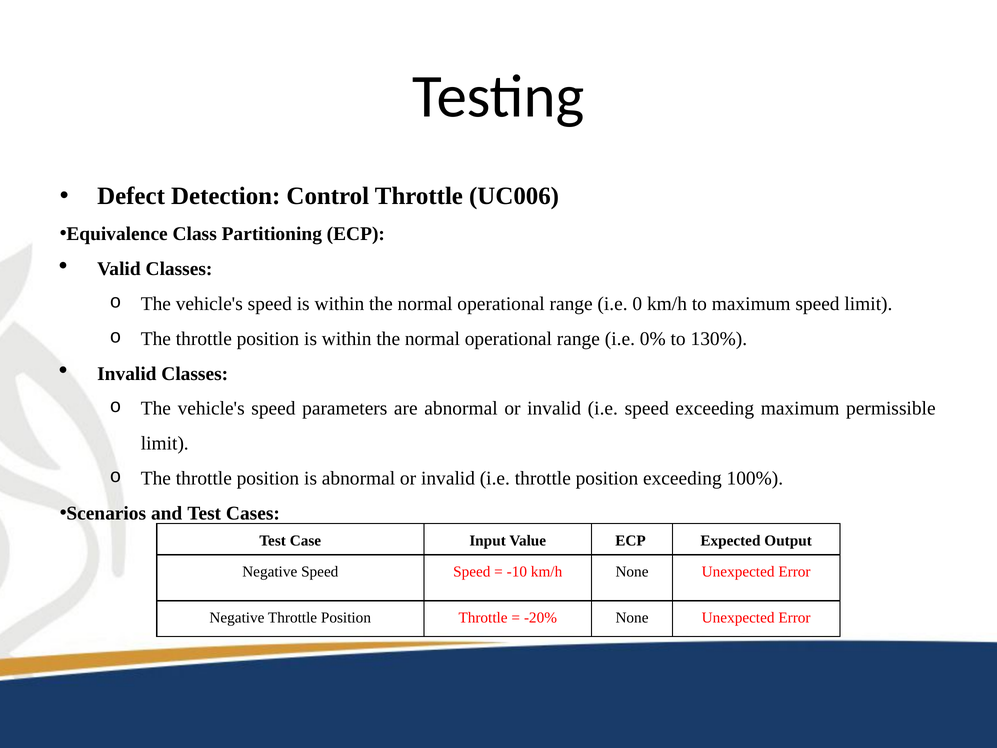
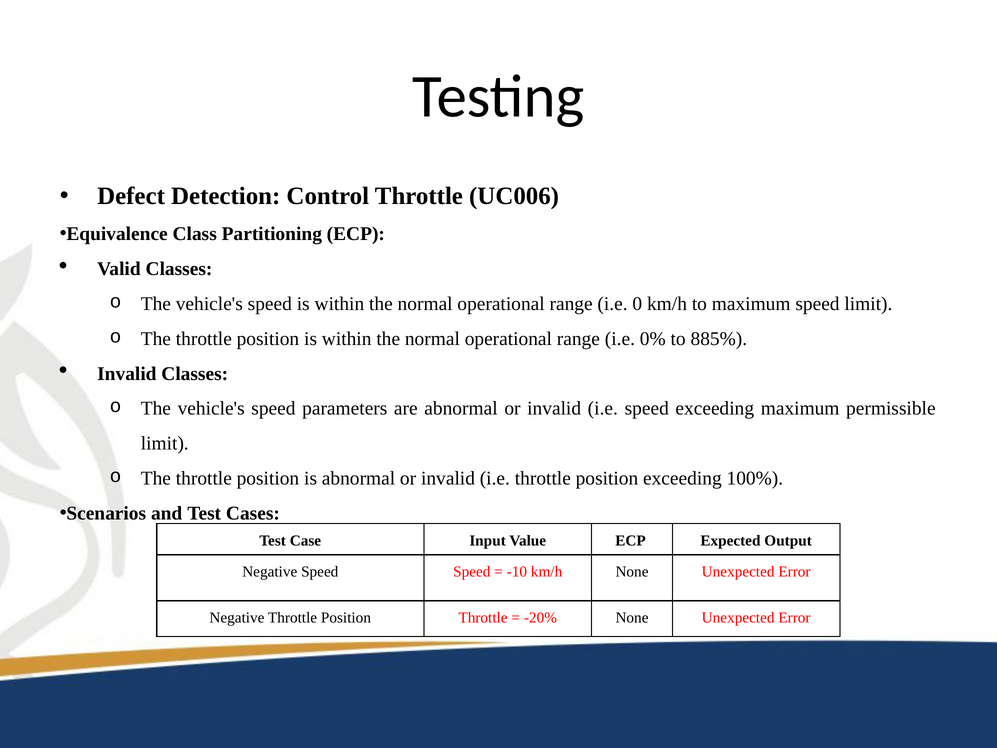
130%: 130% -> 885% (719, 339)
